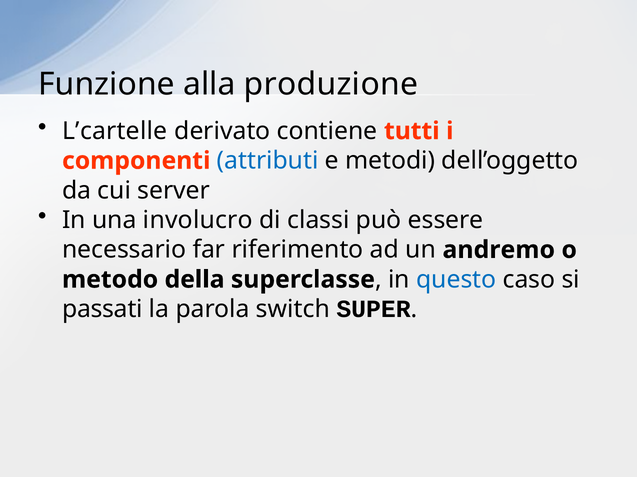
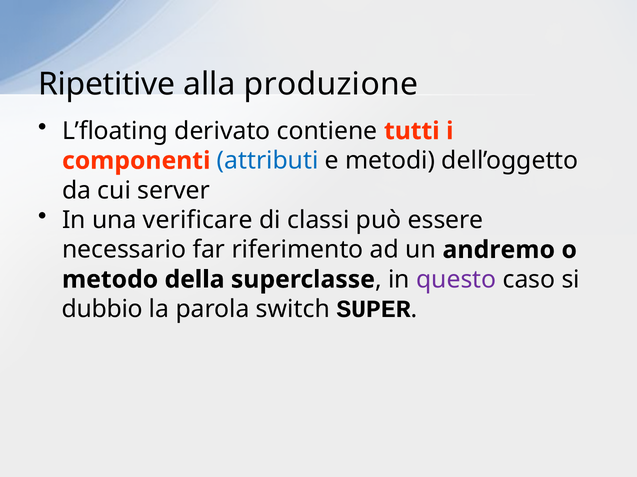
Funzione: Funzione -> Ripetitive (107, 85)
L’cartelle: L’cartelle -> L’floating (115, 131)
involucro: involucro -> verificare (198, 220)
questo colour: blue -> purple (456, 280)
passati: passati -> dubbio (102, 310)
